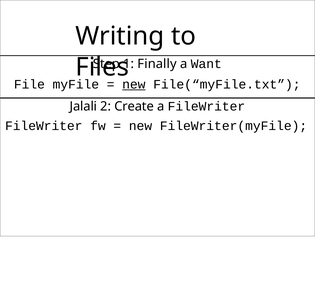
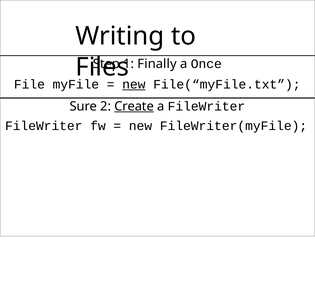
Want: Want -> Once (206, 64)
Jalali: Jalali -> Sure (83, 106)
Create underline: none -> present (134, 106)
